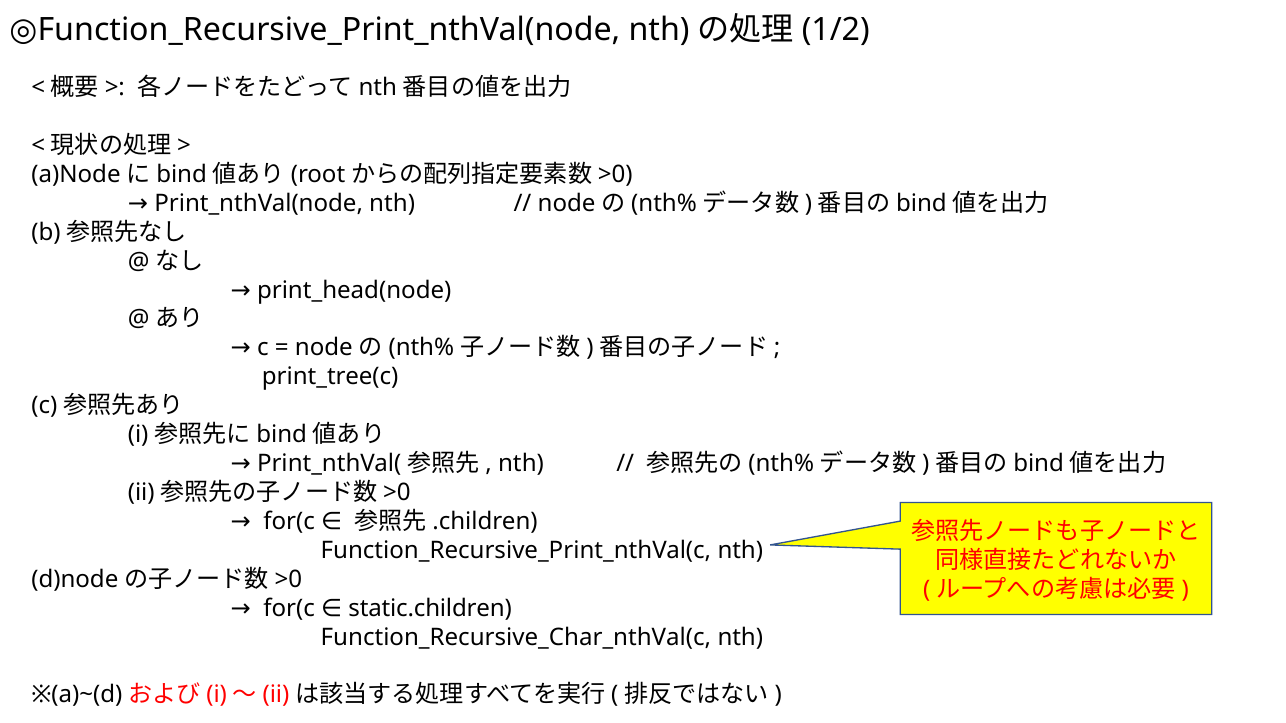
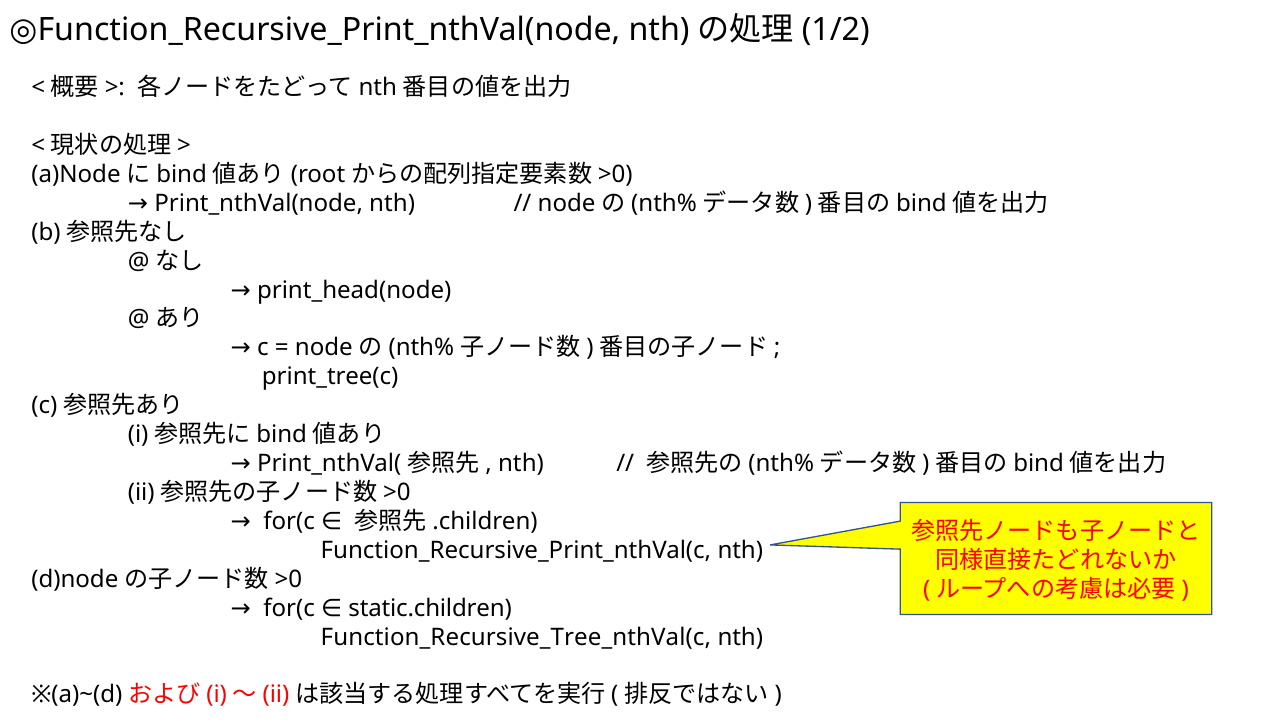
Function_Recursive_Char_nthVal(c: Function_Recursive_Char_nthVal(c -> Function_Recursive_Tree_nthVal(c (516, 637)
